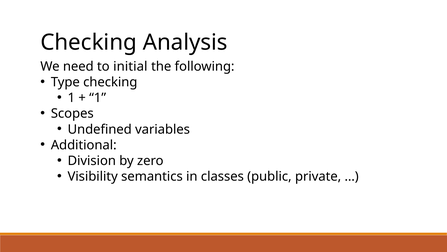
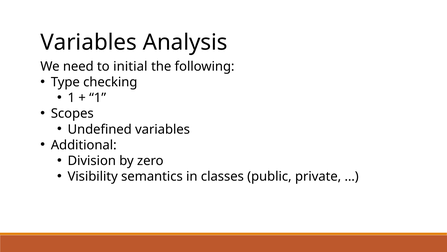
Checking: Checking -> Variables (89, 42)
